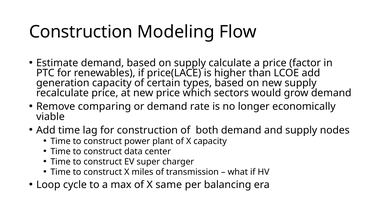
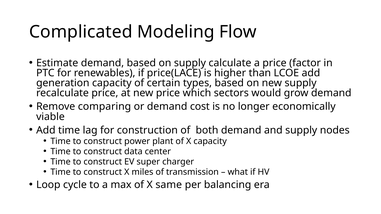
Construction: Construction -> Complicated (81, 32)
rate: rate -> cost (200, 107)
